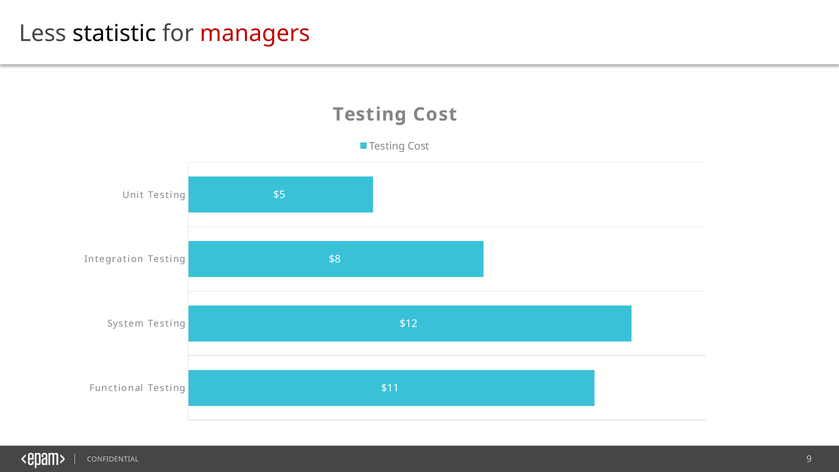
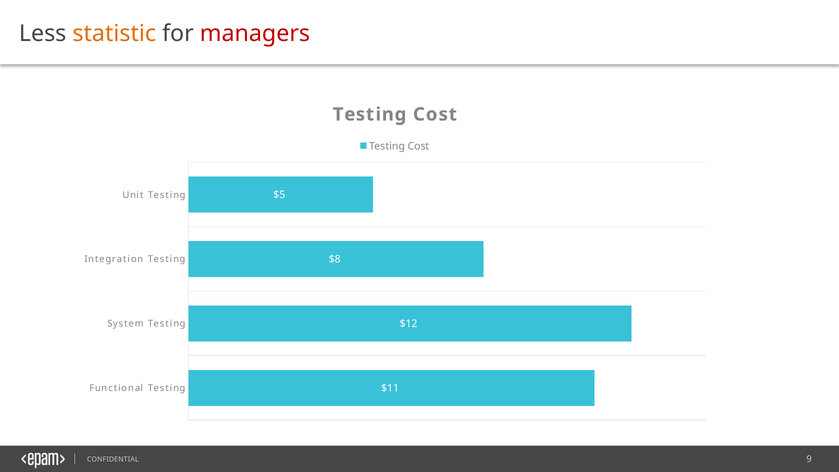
statistic colour: black -> orange (114, 34)
